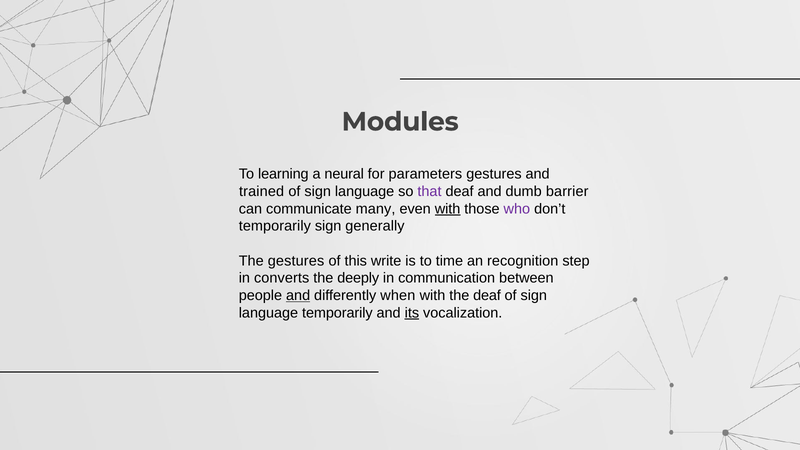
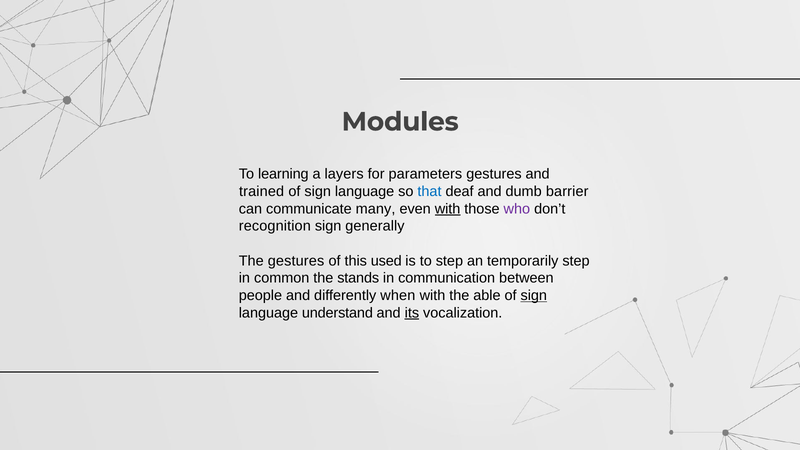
neural: neural -> layers (344, 174)
that colour: purple -> blue (429, 191)
temporarily: temporarily -> recognition (275, 226)
write: write -> used (386, 261)
to time: time -> step (449, 261)
recognition: recognition -> temporarily (523, 261)
converts: converts -> common (282, 278)
deeply: deeply -> stands (358, 278)
and underline: present -> none (298, 296)
the deaf: deaf -> able (487, 296)
sign underline: none -> present (534, 296)
language temporarily: temporarily -> understand (337, 313)
